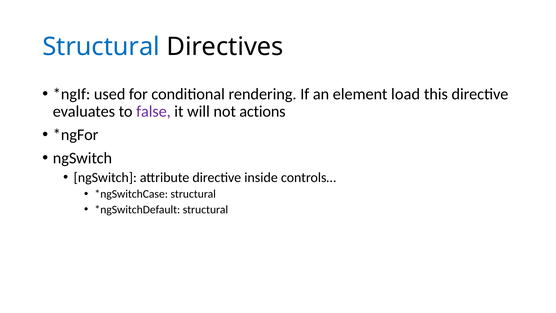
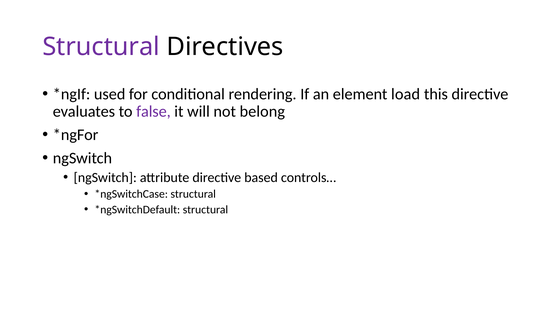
Structural colour: blue -> purple (101, 47)
actions: actions -> belong (262, 112)
inside: inside -> based (261, 177)
